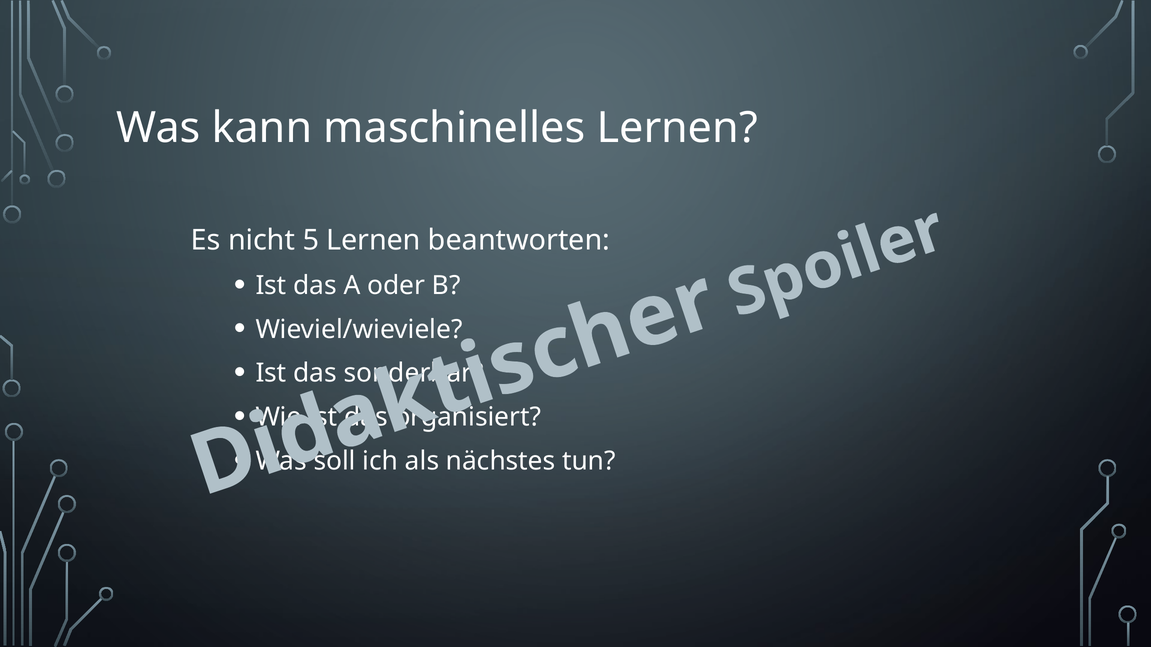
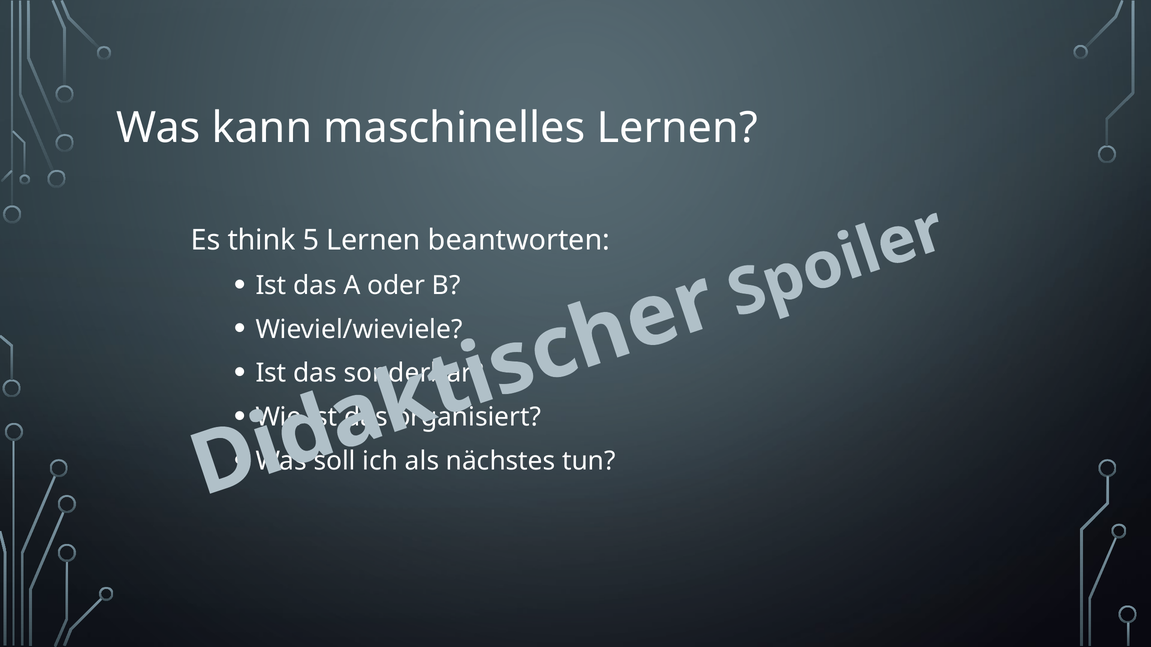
nicht: nicht -> think (262, 240)
